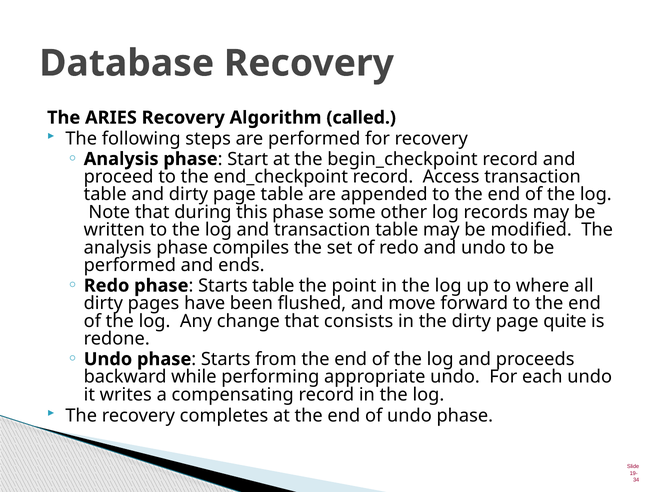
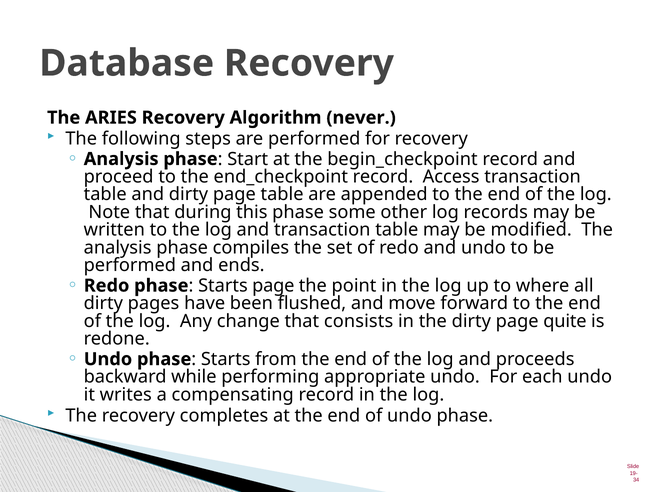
called: called -> never (361, 117)
Starts table: table -> page (273, 285)
